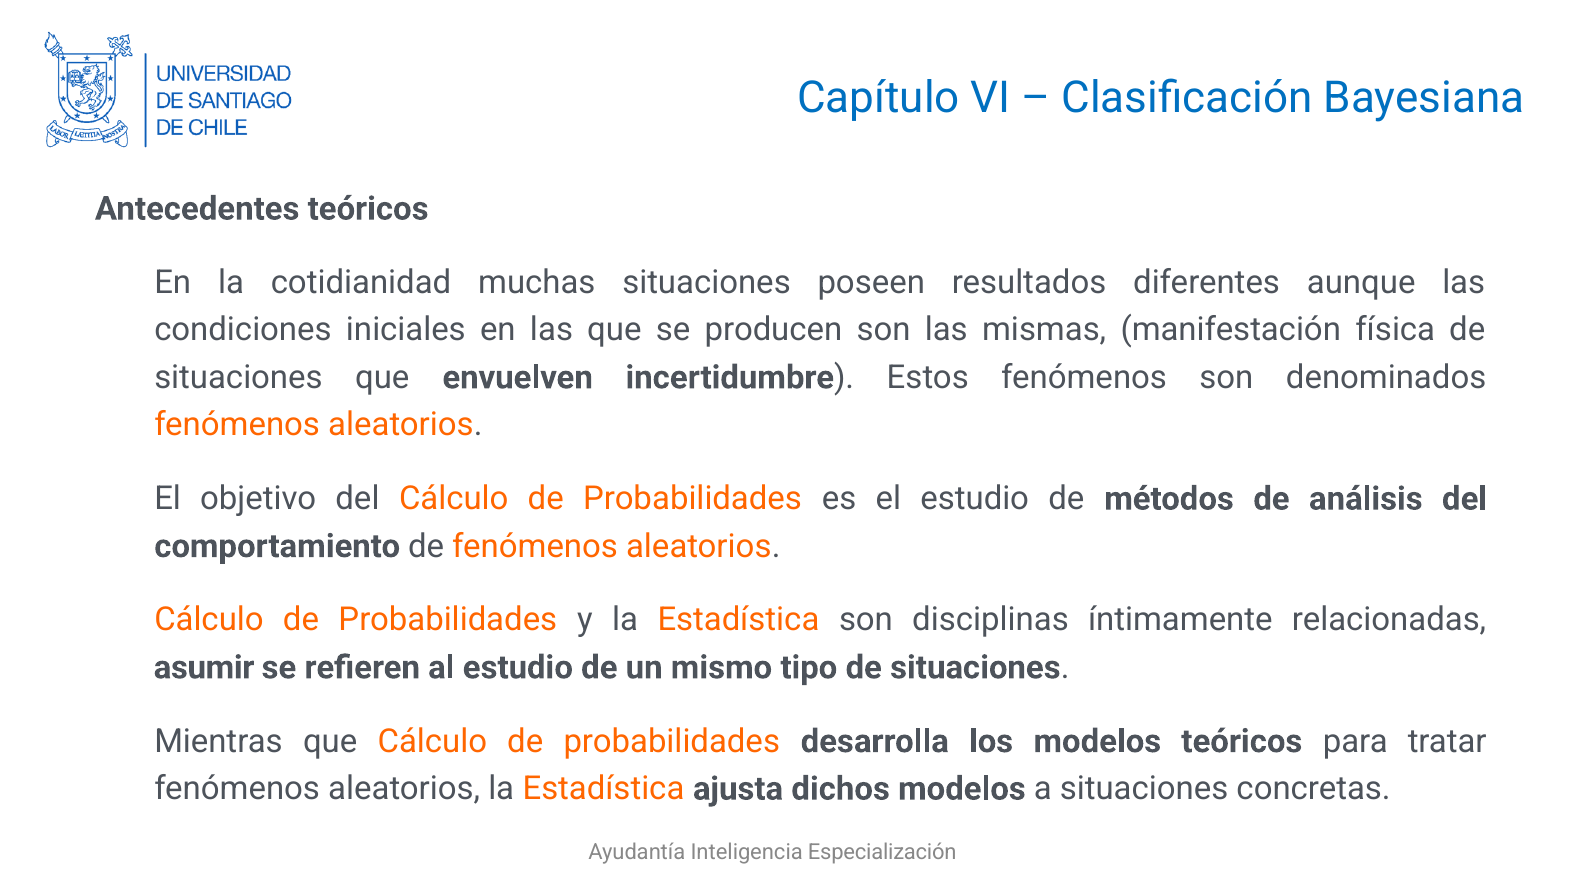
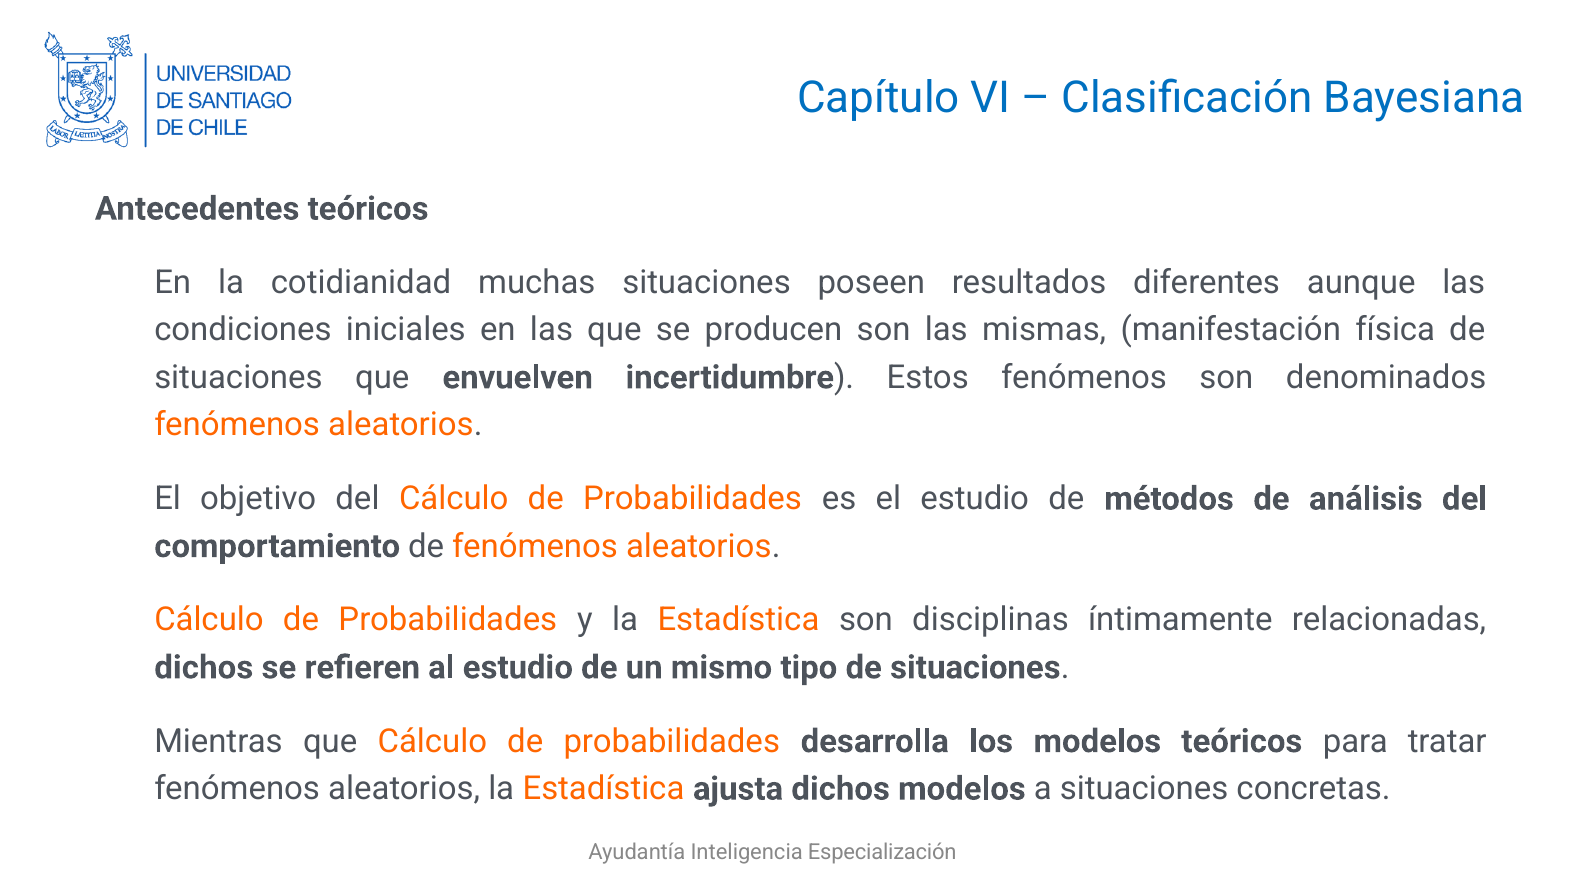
asumir: asumir -> dichos (204, 667)
